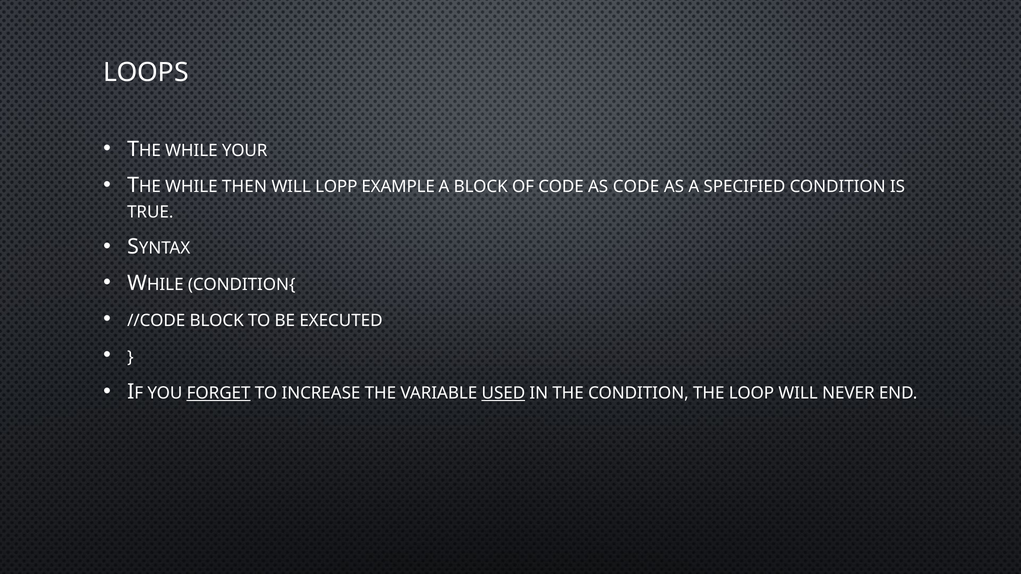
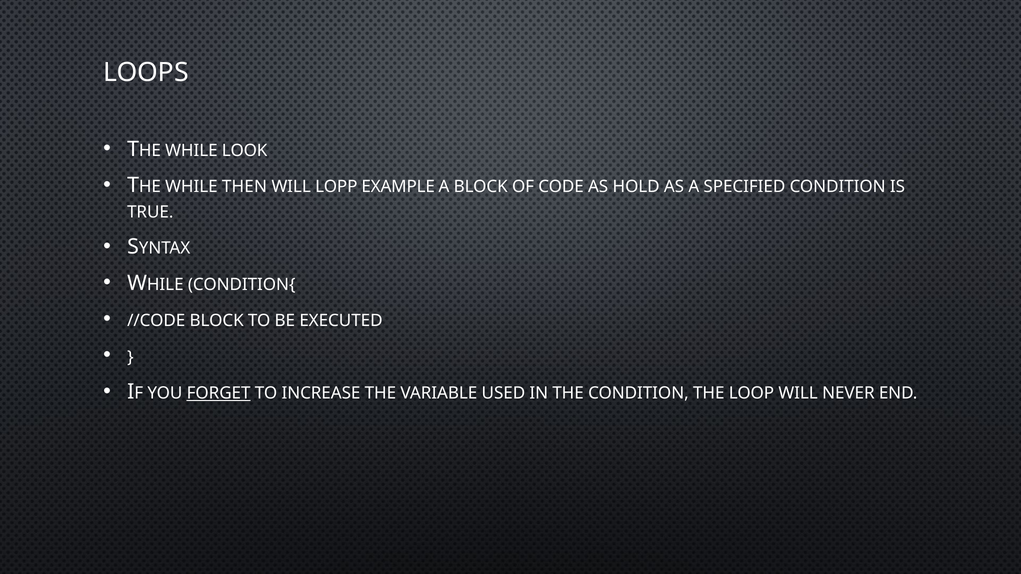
YOUR: YOUR -> LOOK (245, 151)
AS CODE: CODE -> HOLD (636, 187)
USED underline: present -> none (503, 393)
